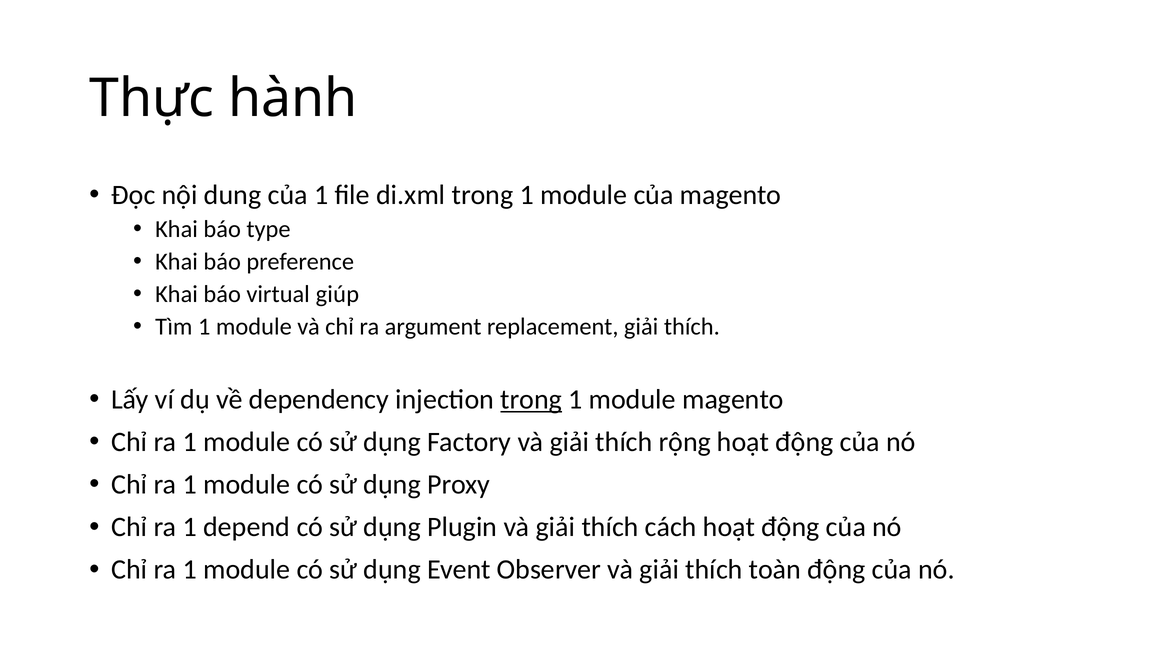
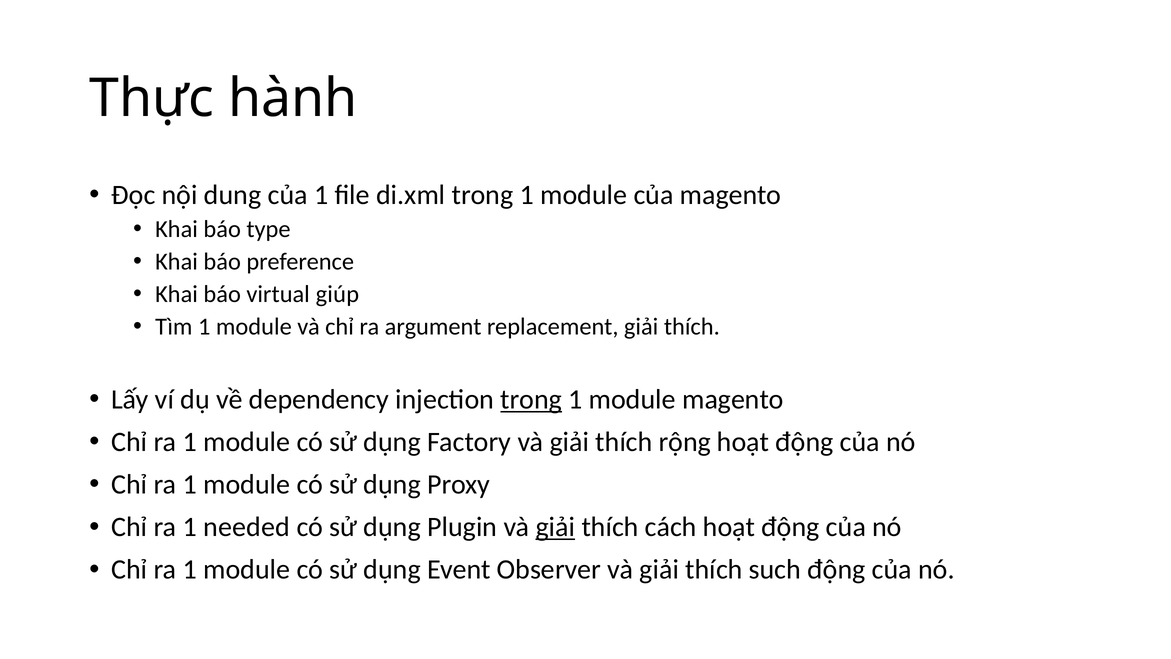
depend: depend -> needed (247, 527)
giải underline: none -> present (555, 527)
toàn: toàn -> such (775, 569)
